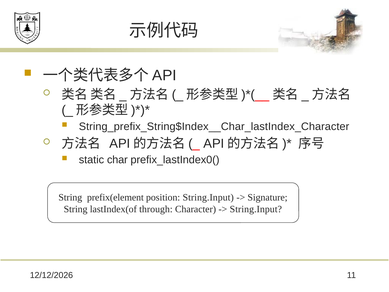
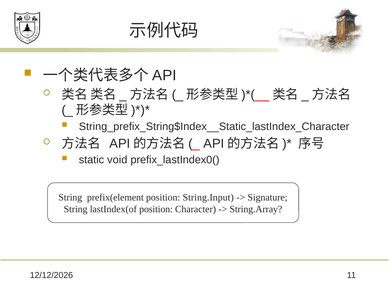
String_prefix_String$Index__Char_lastIndex_Character: String_prefix_String$Index__Char_lastIndex_Character -> String_prefix_String$Index__Static_lastIndex_Character (214, 126)
char: char -> void (117, 160)
lastIndex(of through: through -> position (156, 209)
String.Input: String.Input -> String.Array (256, 209)
